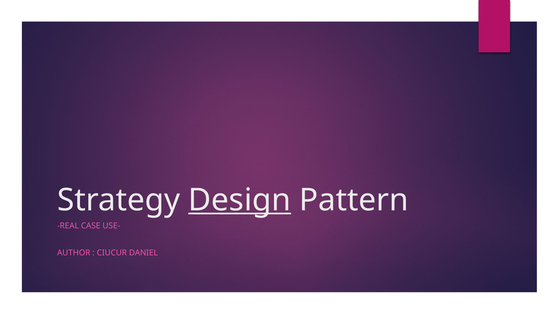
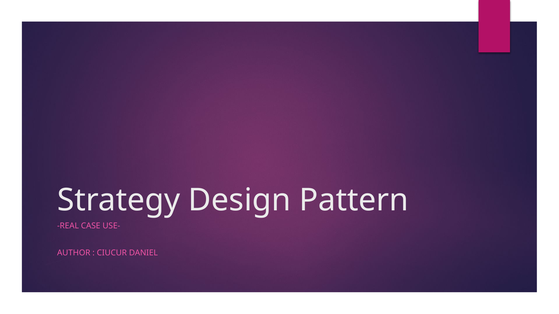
Design underline: present -> none (240, 200)
